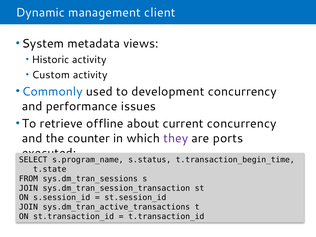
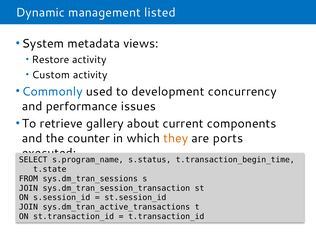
client: client -> listed (160, 12)
Historic: Historic -> Restore (50, 60)
offline: offline -> gallery (105, 124)
current concurrency: concurrency -> components (242, 124)
they colour: purple -> orange (176, 138)
